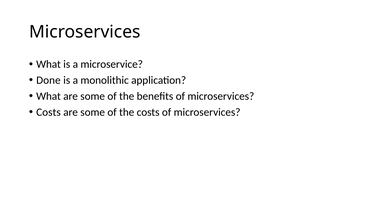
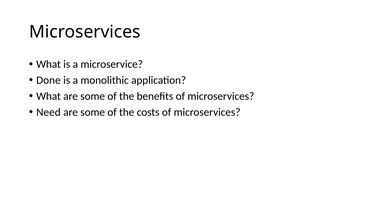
Costs: Costs -> Need (48, 112)
